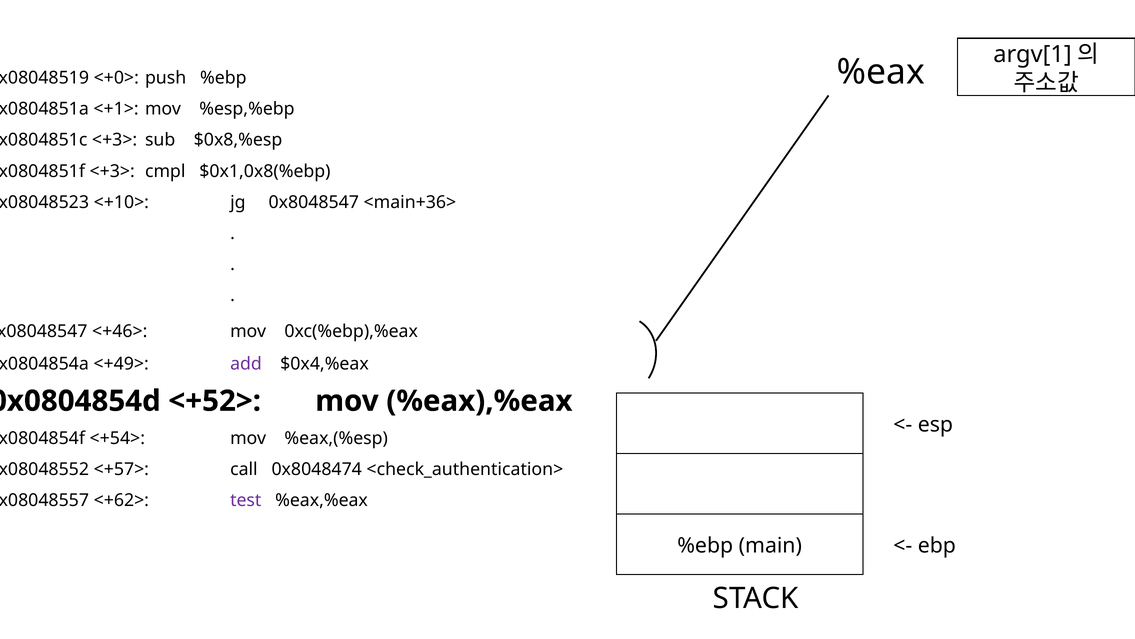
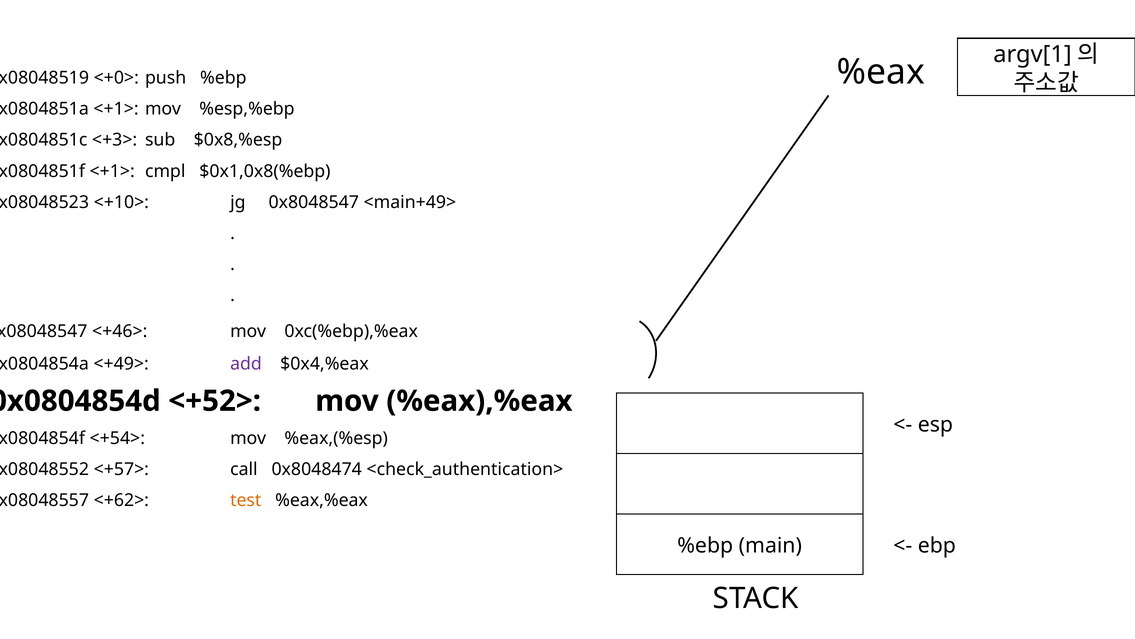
<+3>: <+3> -> <+1> (112, 171)
<main+36>: <main+36> -> <main+49> (410, 202)
test colour: purple -> orange (246, 500)
